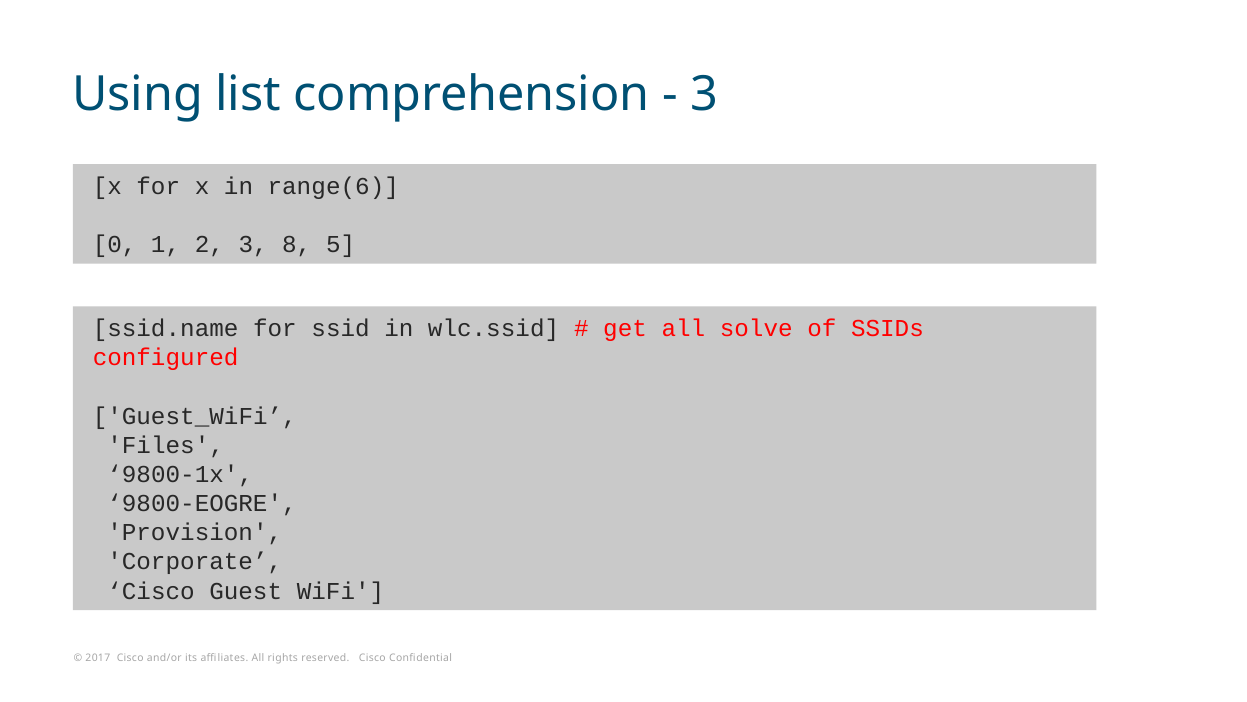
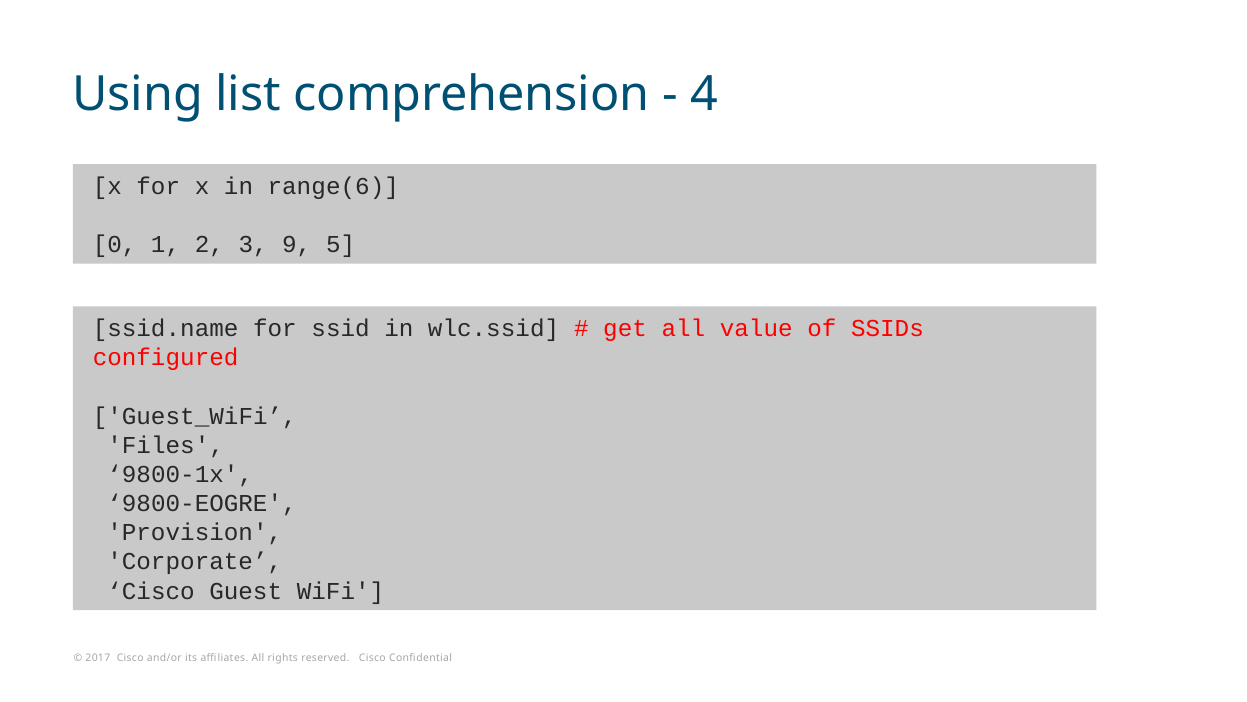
3: 3 -> 4 (704, 94)
8: 8 -> 9 (297, 244)
solve: solve -> value (756, 329)
